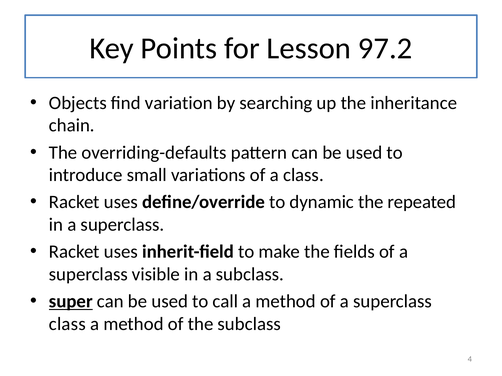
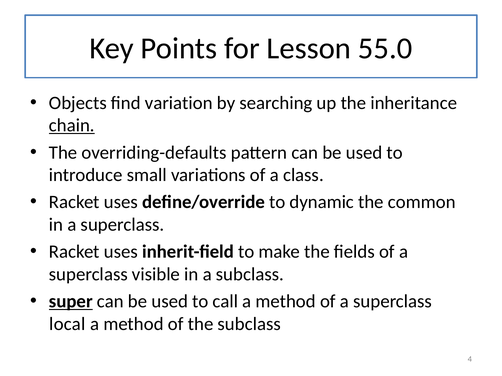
97.2: 97.2 -> 55.0 (385, 49)
chain underline: none -> present (72, 126)
repeated: repeated -> common (422, 202)
class: class -> local (67, 324)
